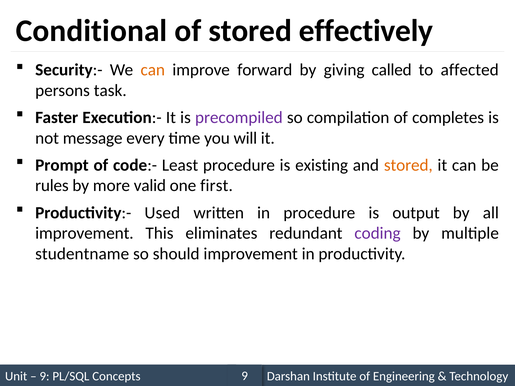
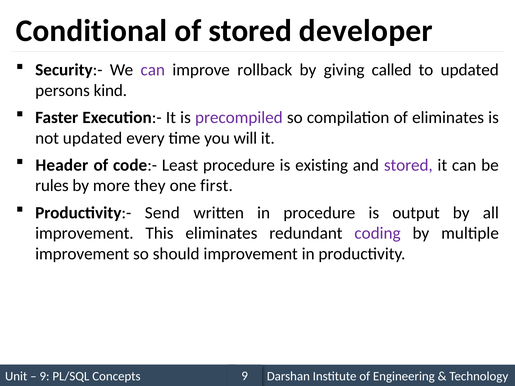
effectively: effectively -> developer (366, 31)
can colour: orange -> purple (153, 70)
forward: forward -> rollback (265, 70)
to affected: affected -> updated (470, 70)
task: task -> kind (110, 90)
of completes: completes -> eliminates (448, 118)
not message: message -> updated (93, 138)
Prompt: Prompt -> Header (62, 165)
stored colour: orange -> purple (408, 165)
valid: valid -> they (150, 186)
Used: Used -> Send (162, 213)
studentname: studentname -> improvement (82, 254)
